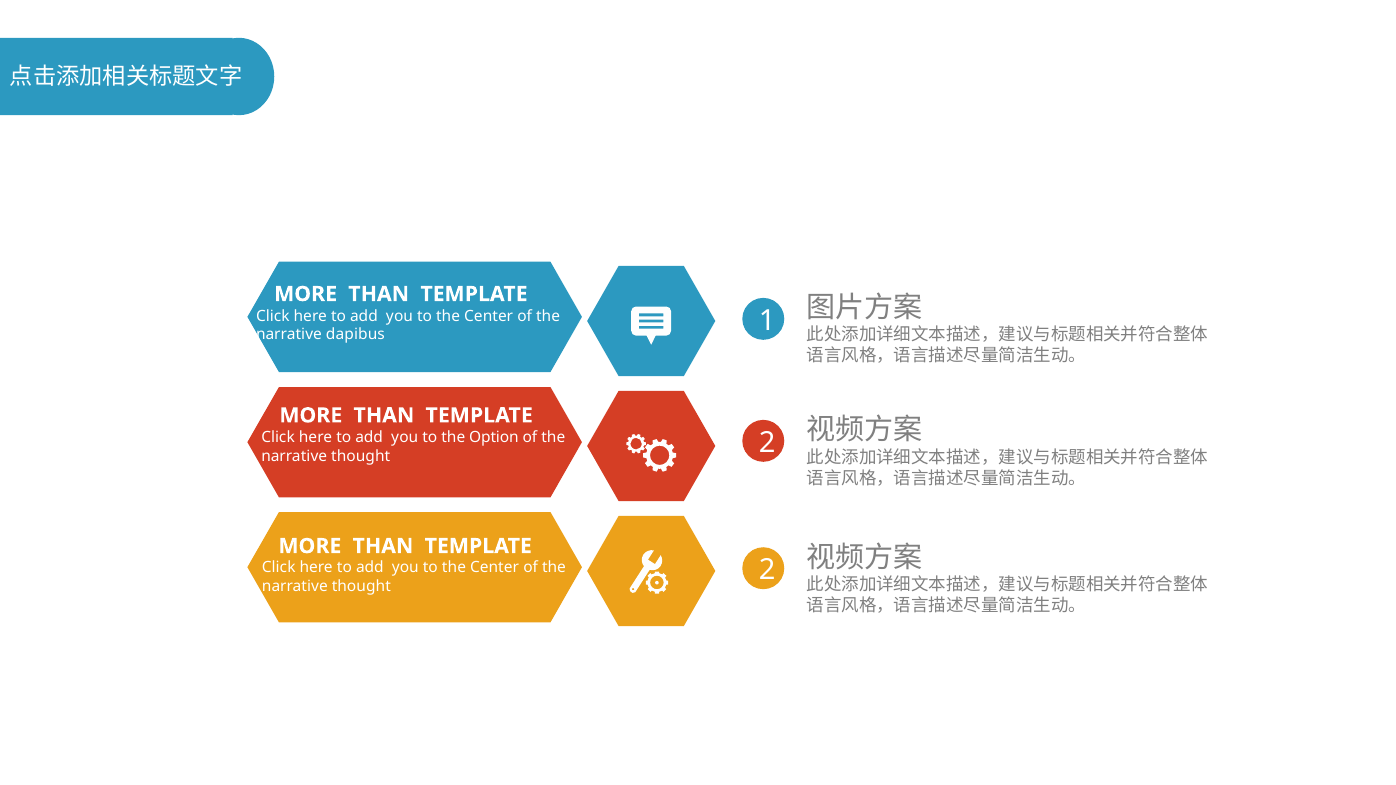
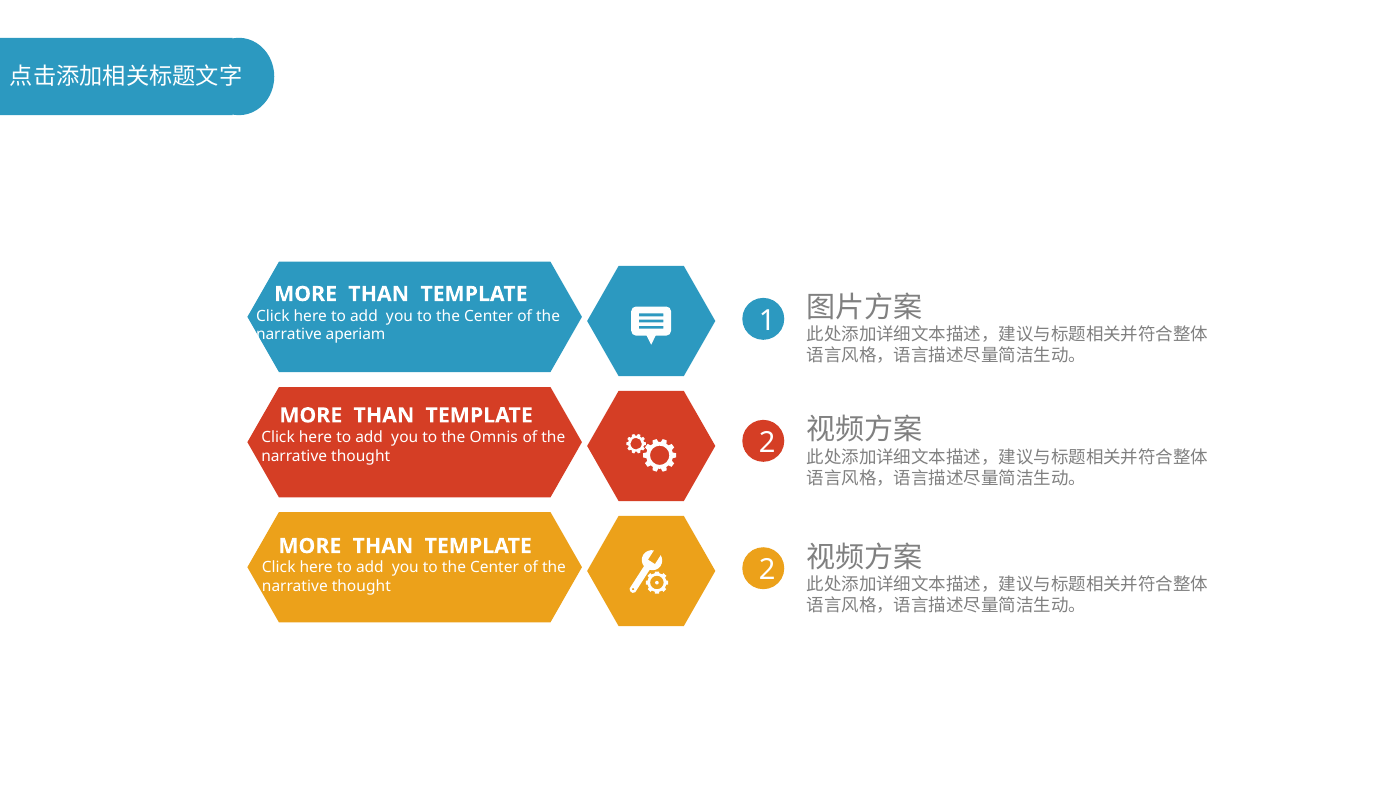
dapibus: dapibus -> aperiam (356, 335)
Option: Option -> Omnis (494, 438)
